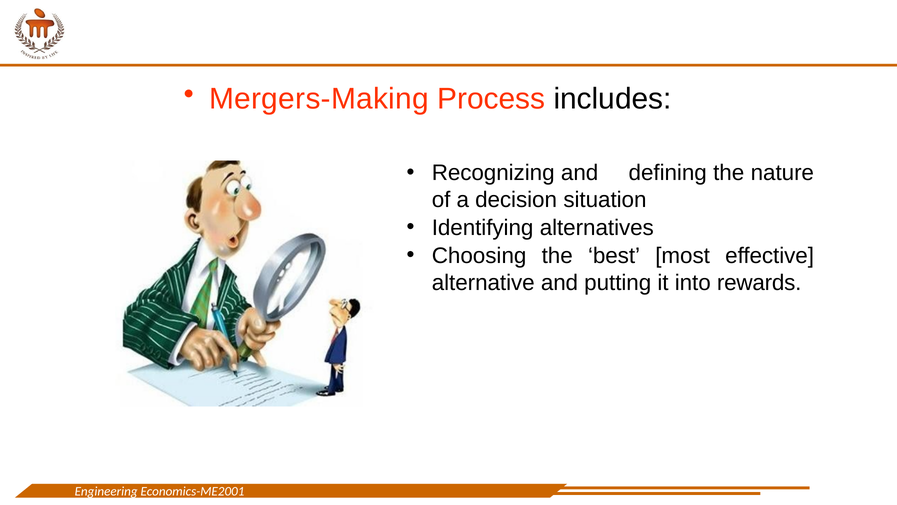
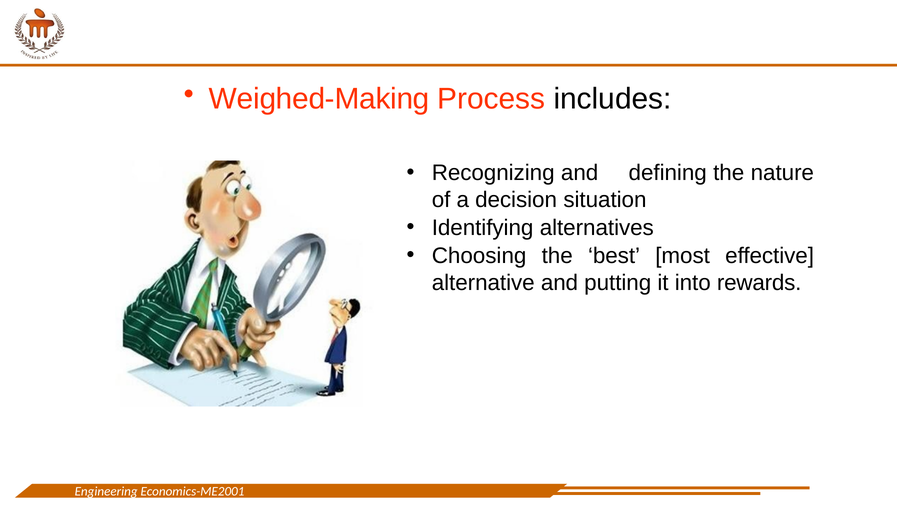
Mergers-Making: Mergers-Making -> Weighed-Making (319, 99)
